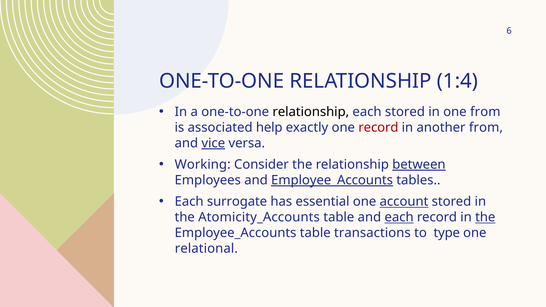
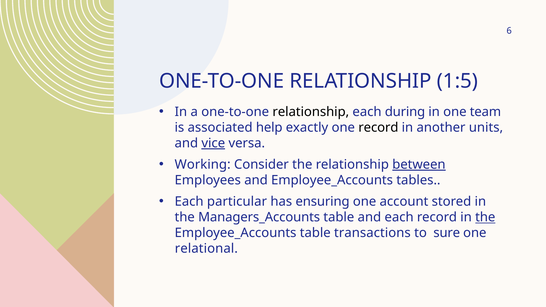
1:4: 1:4 -> 1:5 (457, 81)
each stored: stored -> during (405, 112)
one from: from -> team (485, 112)
record colour: red -> black (378, 128)
another from: from -> units (486, 128)
Employee_Accounts underline: present -> none (332, 180)
surrogate: surrogate -> particular (237, 202)
essential: essential -> ensuring (323, 202)
account underline: present -> none (404, 202)
Atomicity_Accounts: Atomicity_Accounts -> Managers_Accounts (259, 217)
each underline: present -> none (399, 217)
type: type -> sure (447, 233)
